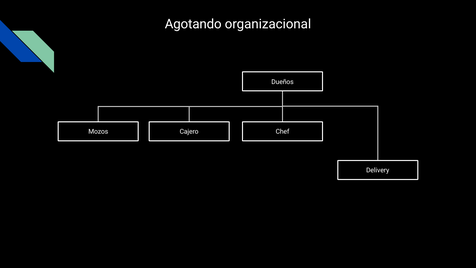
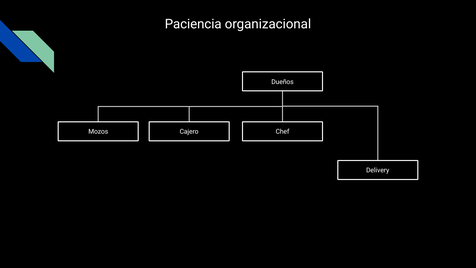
Agotando: Agotando -> Paciencia (193, 24)
